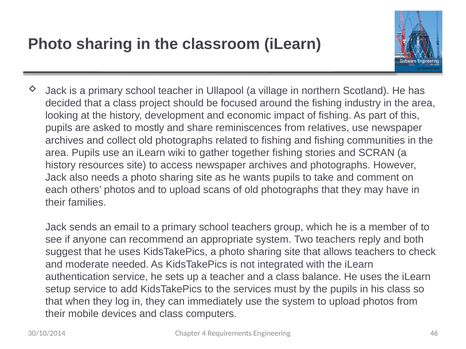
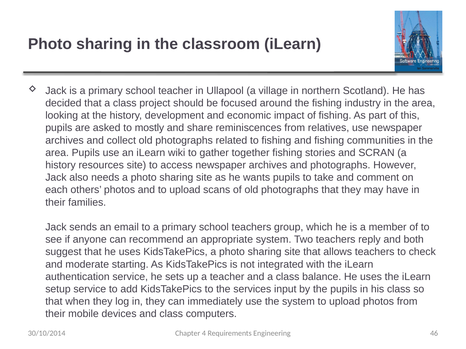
needed: needed -> starting (130, 265)
must: must -> input (285, 290)
